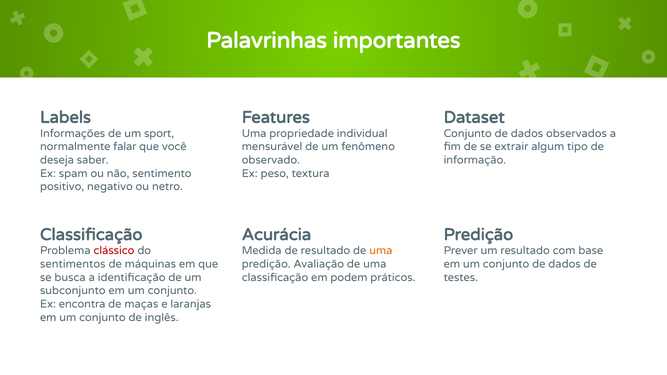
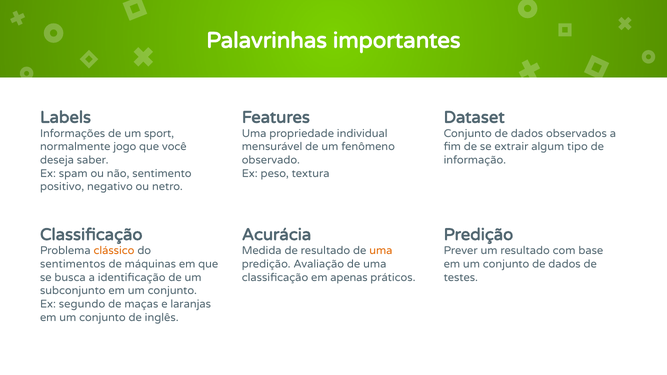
falar: falar -> jogo (125, 147)
clássico colour: red -> orange (114, 251)
podem: podem -> apenas (349, 278)
encontra: encontra -> segundo (82, 304)
